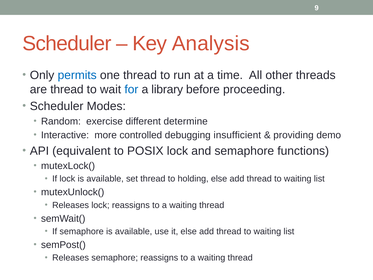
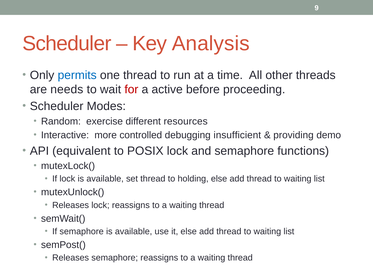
are thread: thread -> needs (67, 89)
for colour: blue -> red (131, 89)
library: library -> active (167, 89)
determine: determine -> resources (186, 121)
